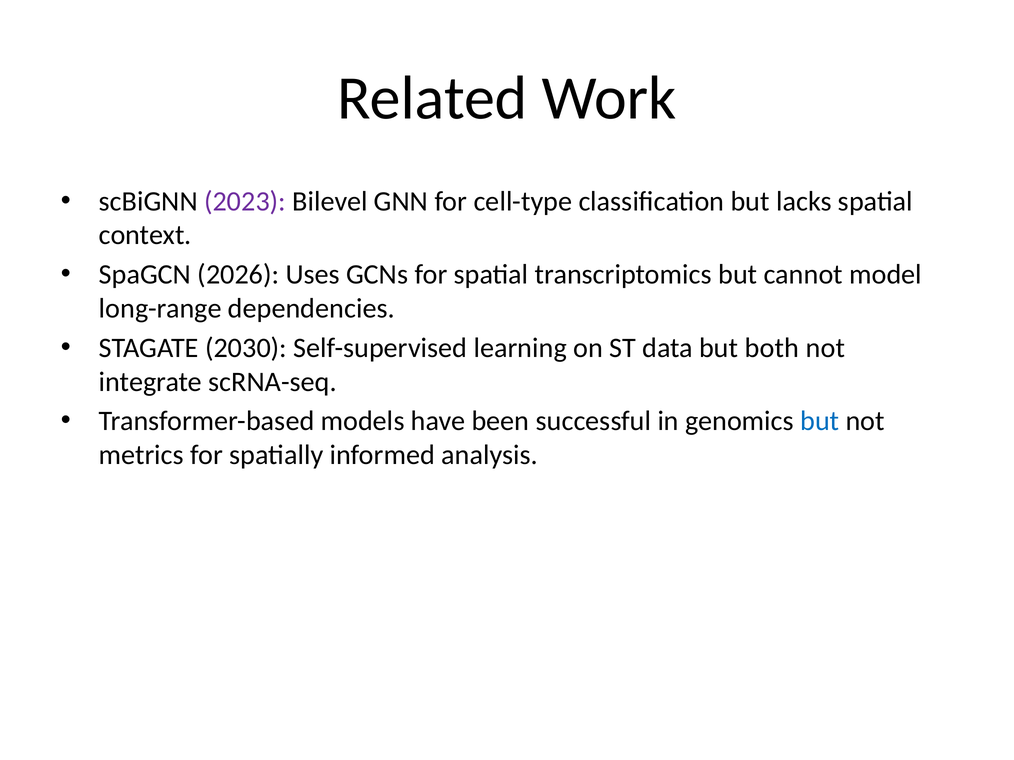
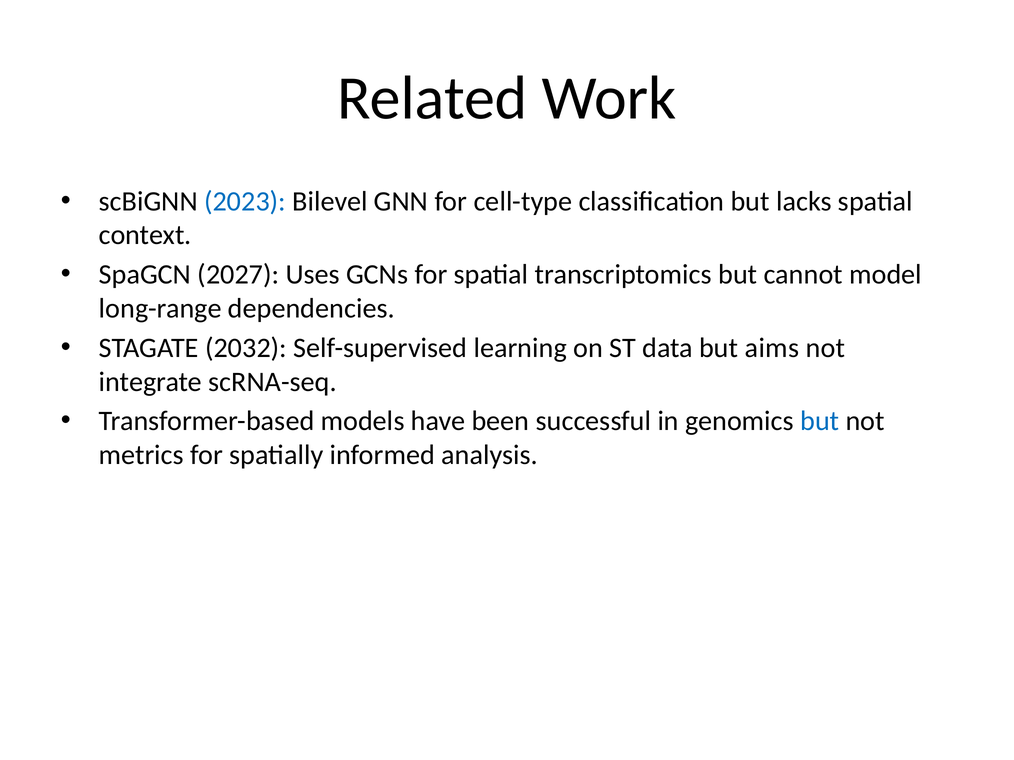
2023 colour: purple -> blue (245, 201)
2026: 2026 -> 2027 (238, 275)
2030: 2030 -> 2032 (246, 348)
both: both -> aims (772, 348)
